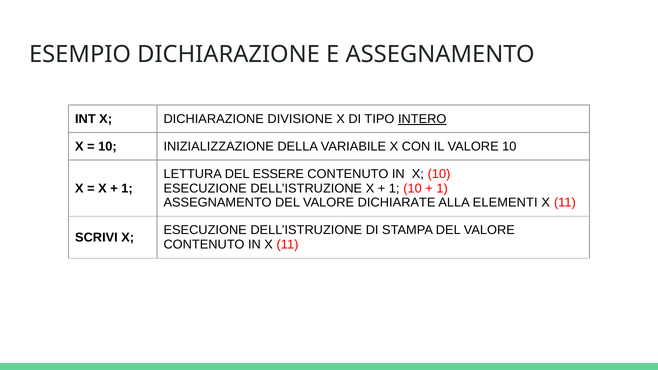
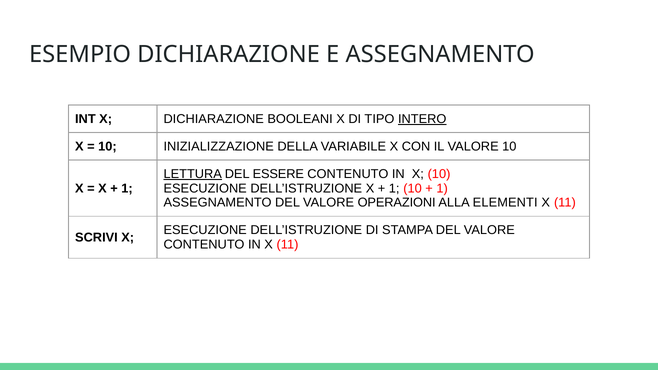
DIVISIONE: DIVISIONE -> BOOLEANI (300, 119)
LETTURA underline: none -> present (193, 174)
DICHIARATE: DICHIARATE -> OPERAZIONI (397, 203)
